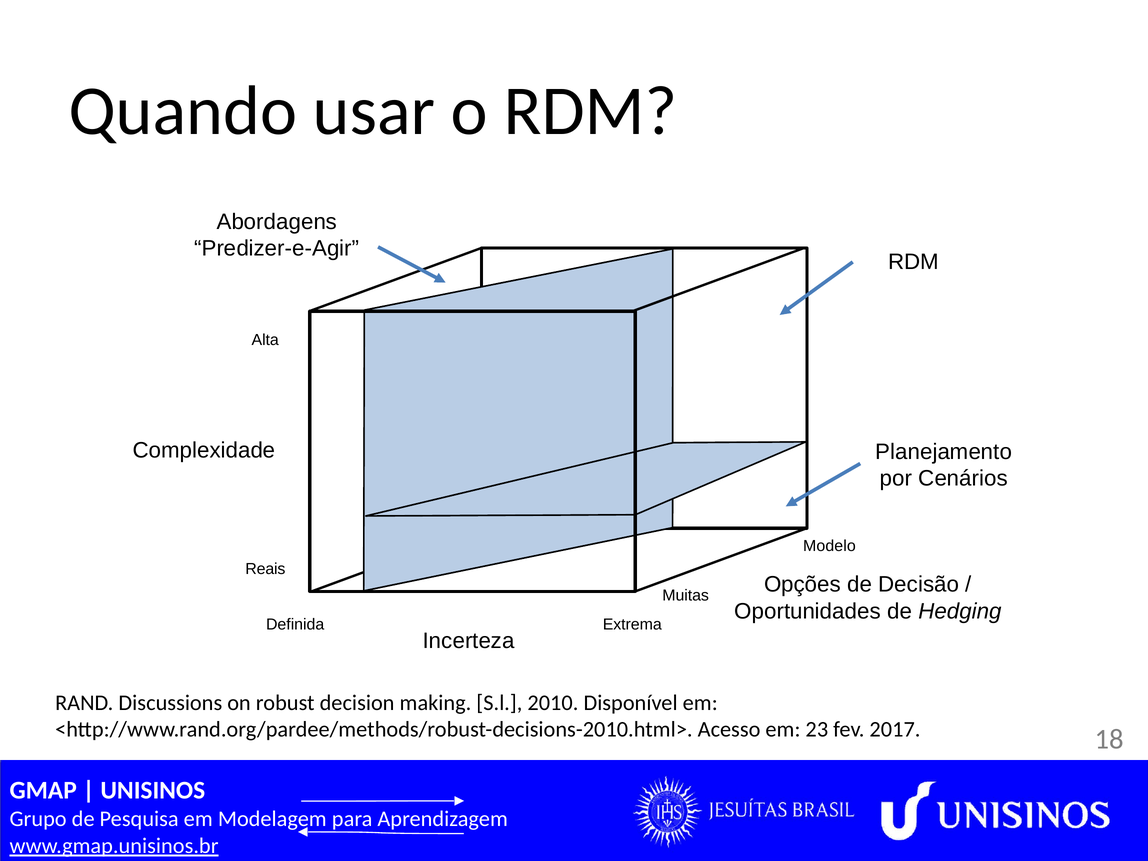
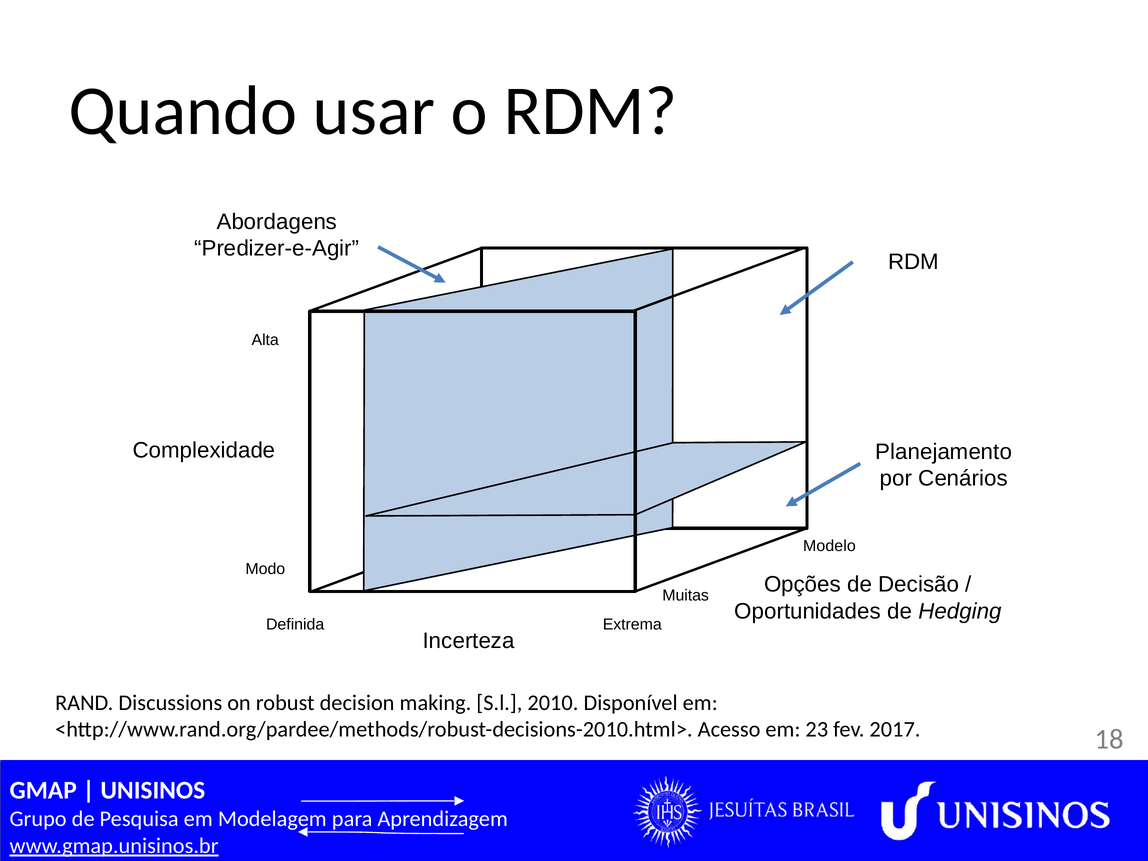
Reais: Reais -> Modo (265, 569)
